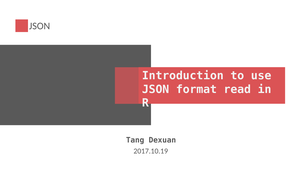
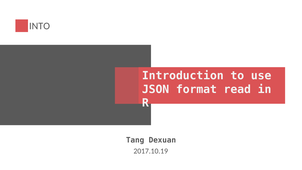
JSON: JSON -> INTO (40, 26)
